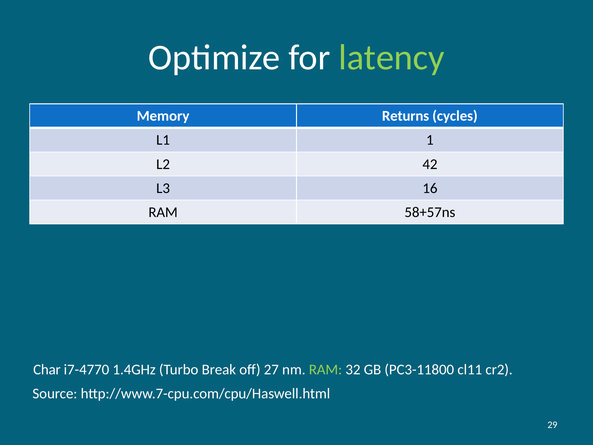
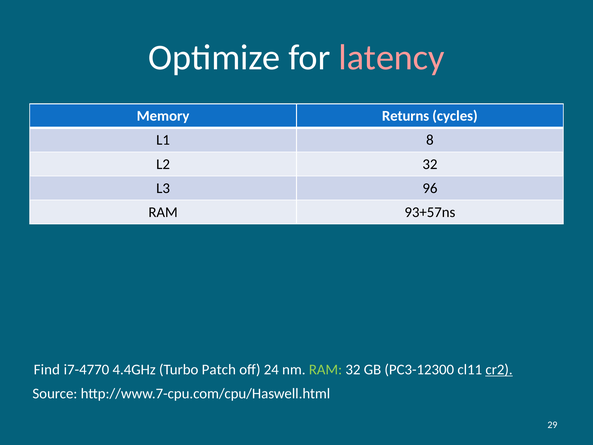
latency colour: light green -> pink (391, 57)
1: 1 -> 8 (430, 140)
L2 42: 42 -> 32 (430, 164)
16: 16 -> 96 (430, 188)
58+57ns: 58+57ns -> 93+57ns (430, 212)
Char: Char -> Find (47, 369)
1.4GHz: 1.4GHz -> 4.4GHz (134, 369)
Break: Break -> Patch (219, 369)
27: 27 -> 24 (271, 369)
PC3-11800: PC3-11800 -> PC3-12300 (419, 369)
cr2 underline: none -> present (499, 369)
